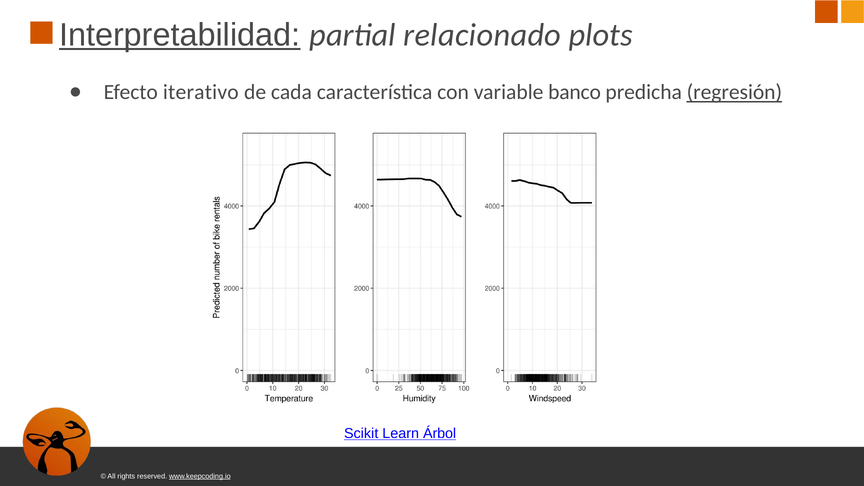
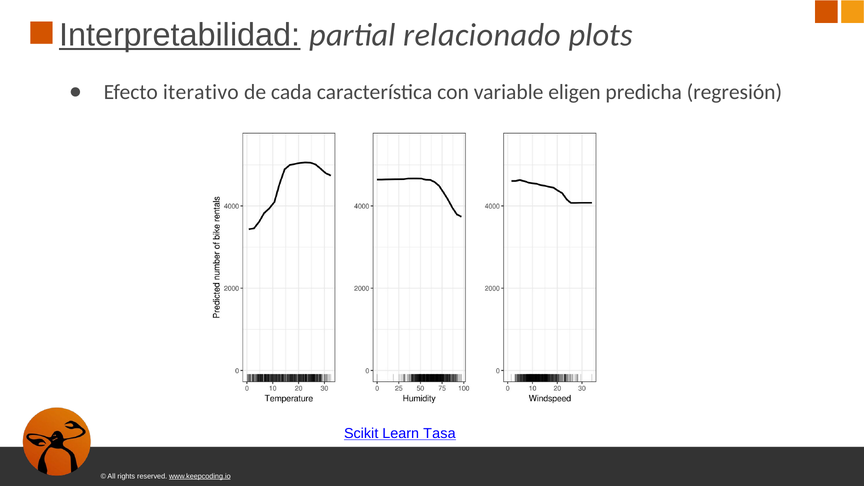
banco: banco -> eligen (575, 92)
regresión underline: present -> none (734, 92)
Árbol: Árbol -> Tasa (439, 434)
